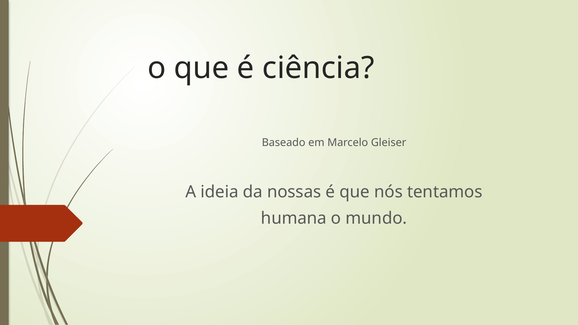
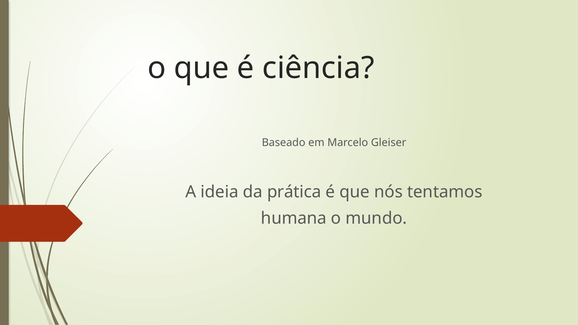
nossas: nossas -> prática (294, 192)
